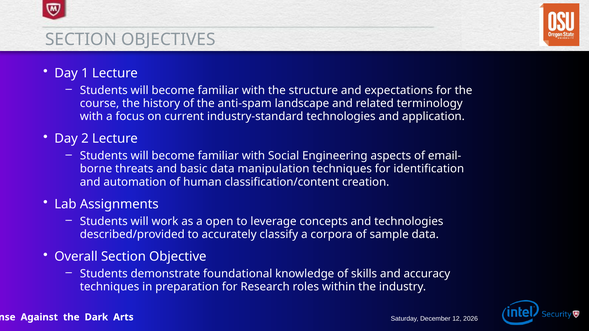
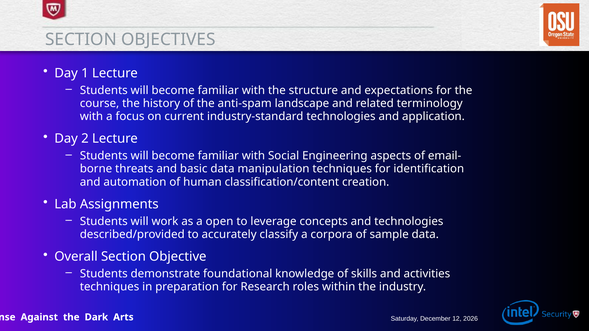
accuracy: accuracy -> activities (427, 274)
